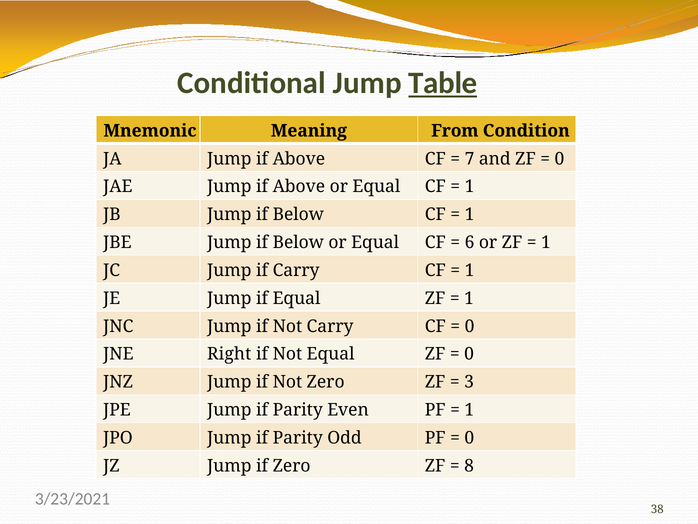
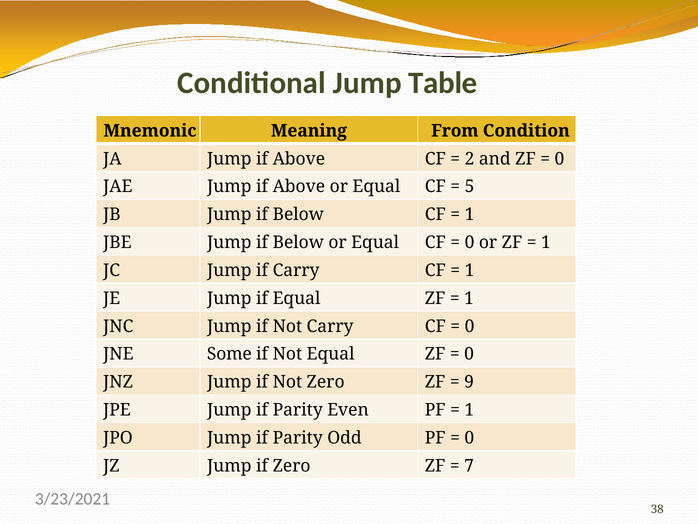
Table underline: present -> none (443, 83)
7: 7 -> 2 (470, 159)
1: 1 -> 5 (470, 186)
6: 6 -> 0 (470, 242)
Right: Right -> Some (229, 354)
3: 3 -> 9 (469, 382)
8: 8 -> 7 (469, 465)
